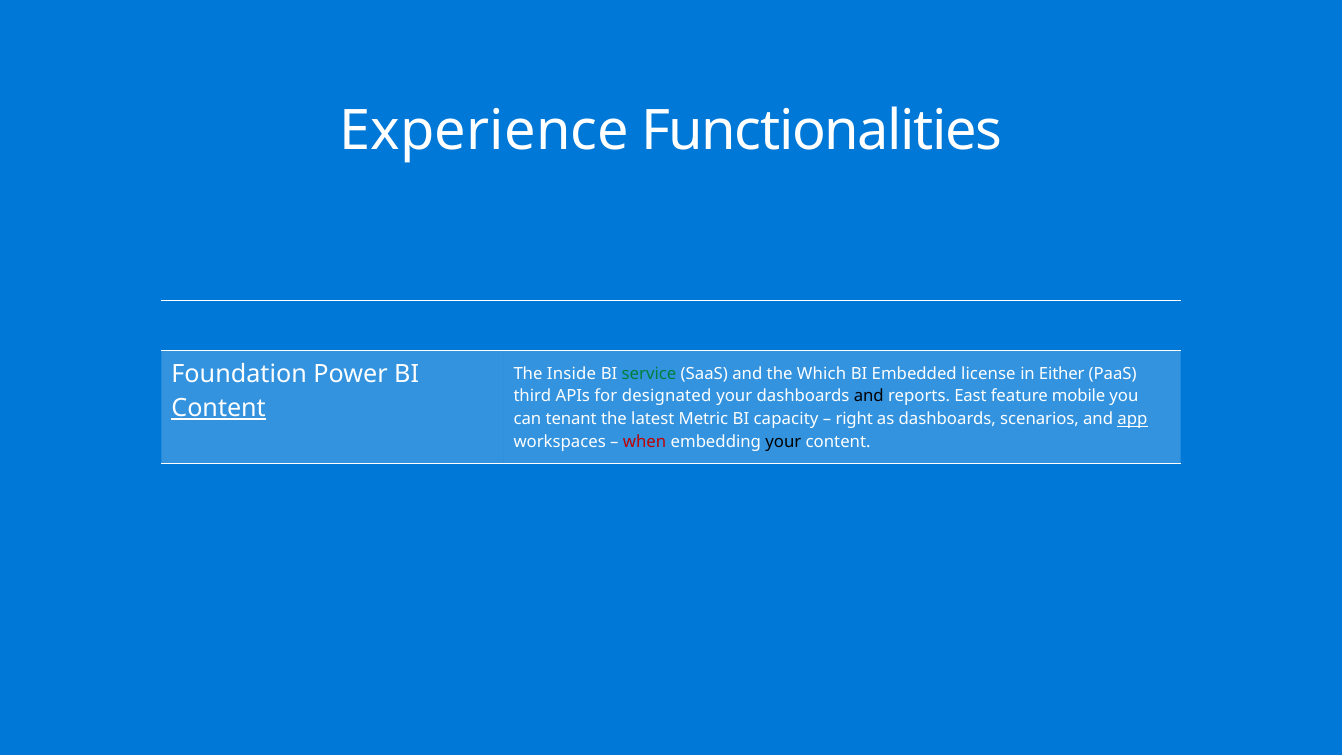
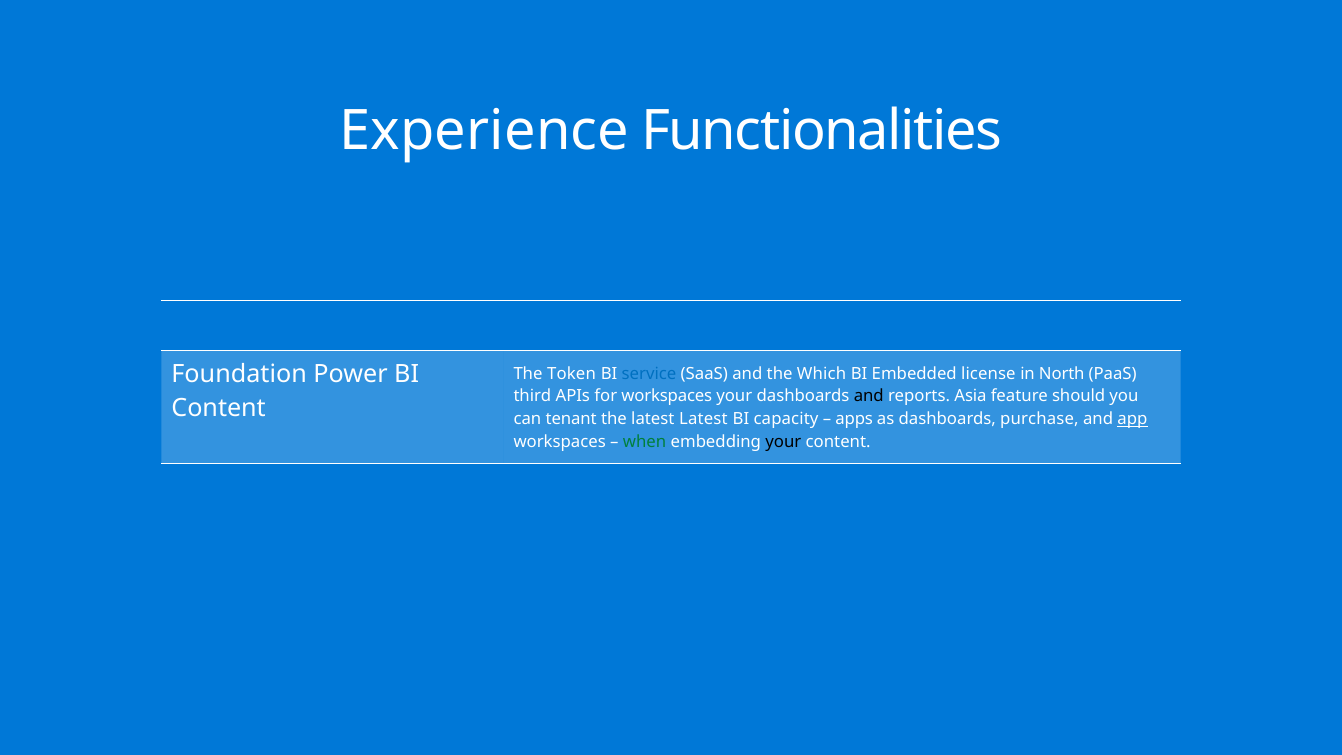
Inside: Inside -> Token (571, 374)
service colour: green -> blue (649, 374)
Either: Either -> North (1062, 374)
for designated: designated -> workspaces (667, 396)
East: East -> Asia (970, 396)
mobile: mobile -> should (1079, 396)
Content underline: present -> none (219, 408)
latest Metric: Metric -> Latest (703, 419)
right: right -> apps (854, 419)
scenarios: scenarios -> purchase (1039, 419)
when colour: red -> green (645, 442)
